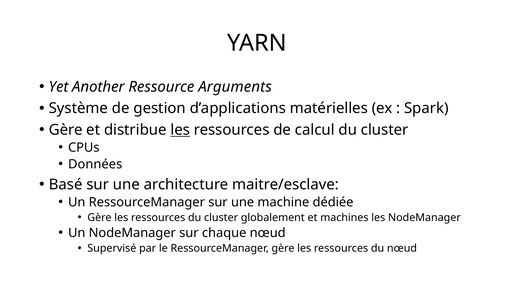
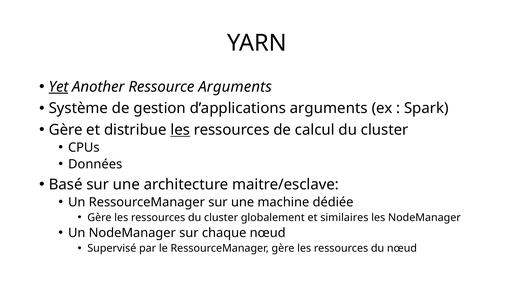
Yet underline: none -> present (59, 87)
d’applications matérielles: matérielles -> arguments (329, 108)
machines: machines -> similaires (344, 218)
